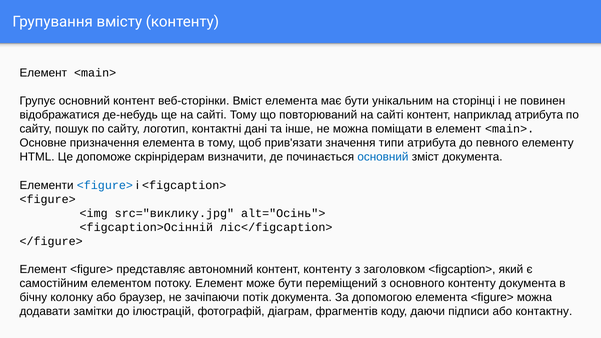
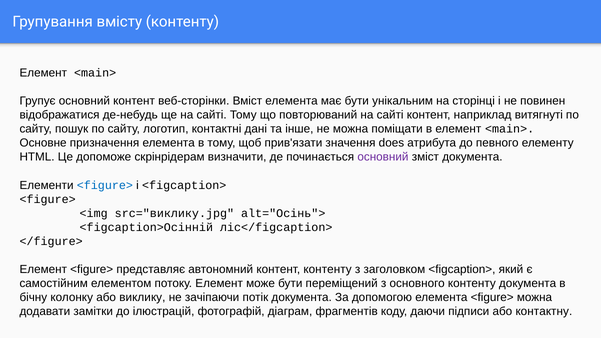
наприклад атрибута: атрибута -> витягнуті (539, 115)
типи: типи -> does (391, 143)
основний colour: blue -> purple (383, 157)
браузер: браузер -> виклику (142, 297)
